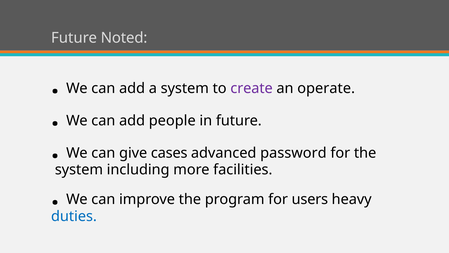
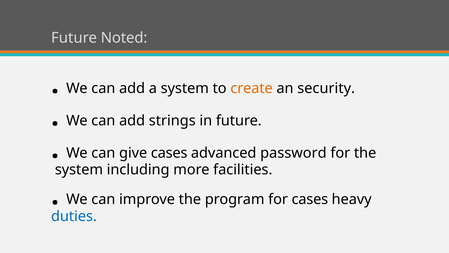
create colour: purple -> orange (252, 88)
operate: operate -> security (326, 88)
people: people -> strings (172, 120)
for users: users -> cases (310, 199)
